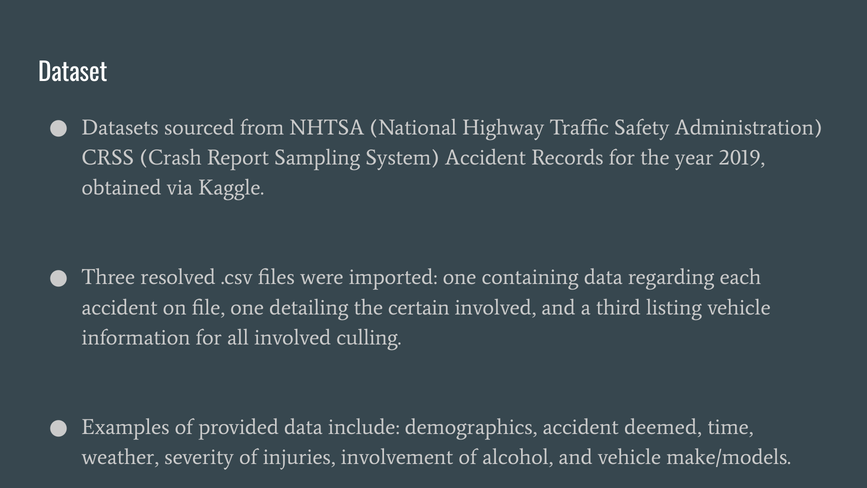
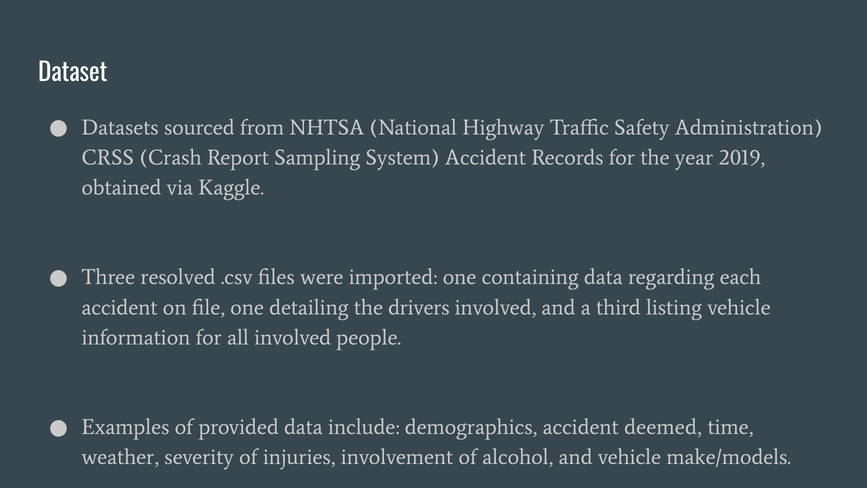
certain: certain -> drivers (419, 307)
culling: culling -> people (369, 337)
